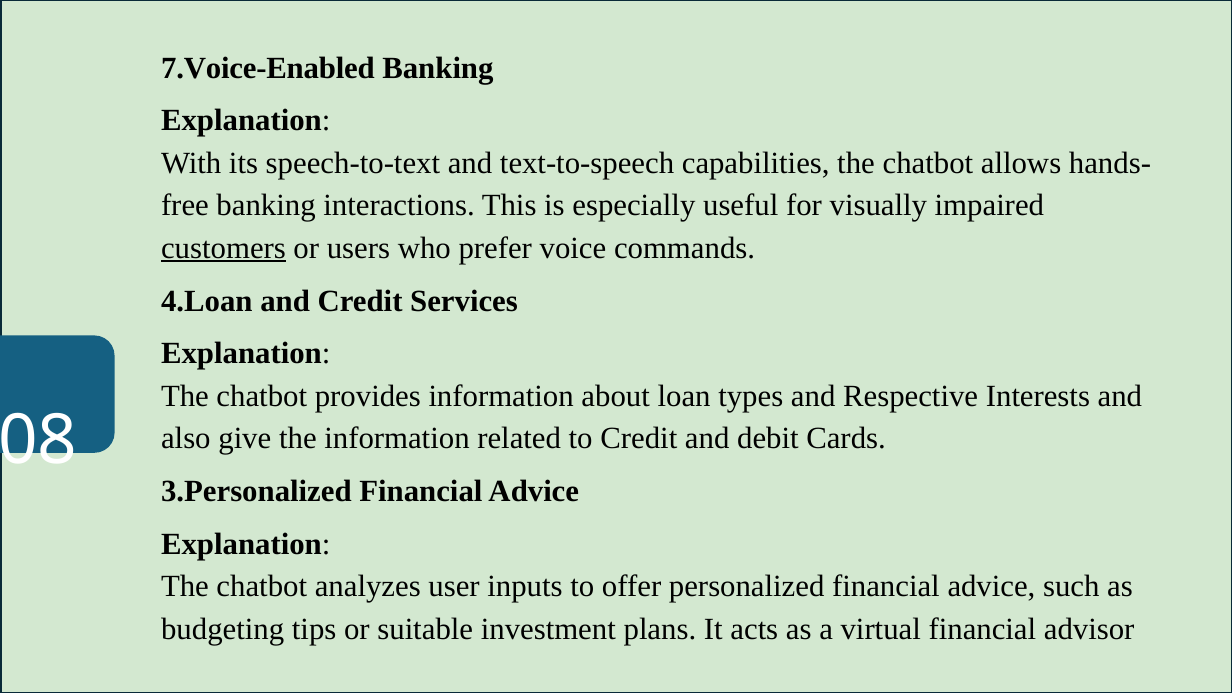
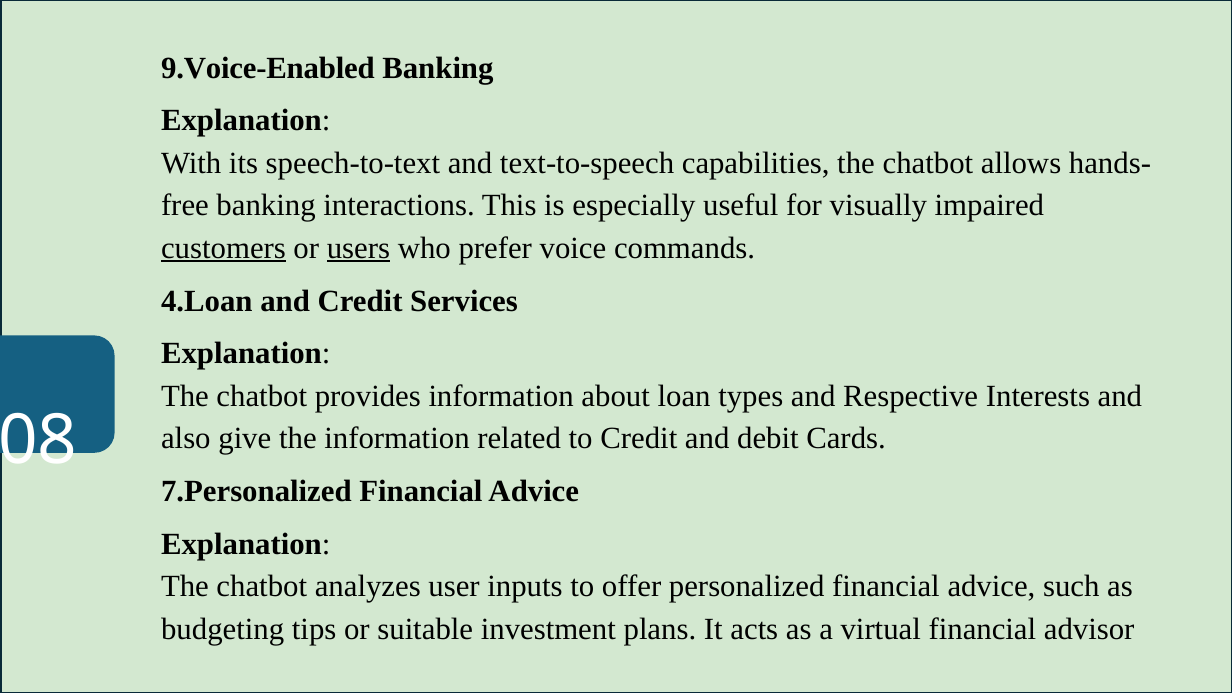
7.Voice-Enabled: 7.Voice-Enabled -> 9.Voice-Enabled (268, 68)
users underline: none -> present (358, 248)
3.Personalized: 3.Personalized -> 7.Personalized (256, 491)
